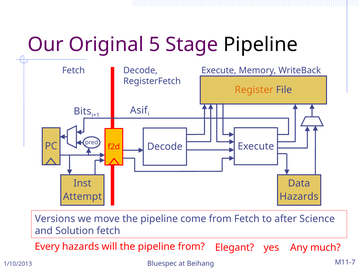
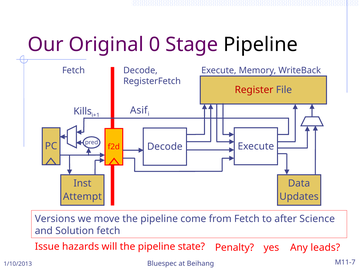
5: 5 -> 0 (155, 44)
Register colour: orange -> red (254, 90)
Bits: Bits -> Kills (83, 111)
Hazards: Hazards -> Updates (299, 197)
Every: Every -> Issue (47, 247)
pipeline from: from -> state (191, 247)
Elegant: Elegant -> Penalty (234, 248)
much: much -> leads (325, 248)
